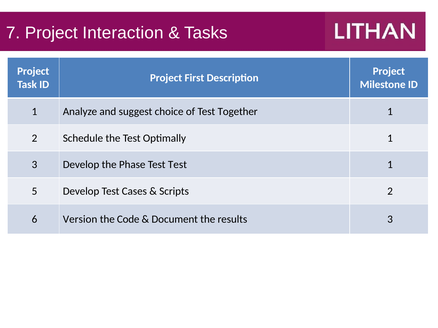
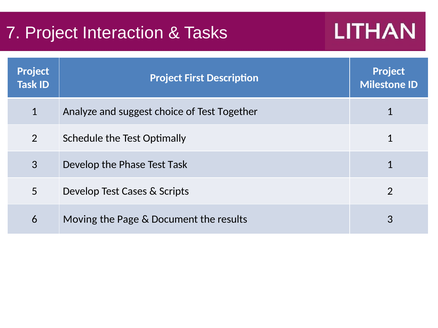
Test Test: Test -> Task (178, 165)
Version: Version -> Moving (80, 220)
Code: Code -> Page (128, 220)
